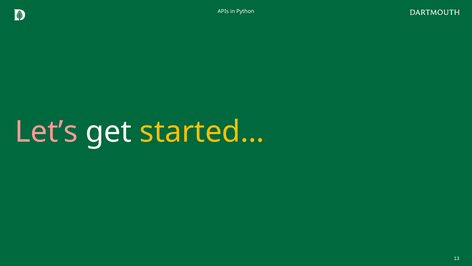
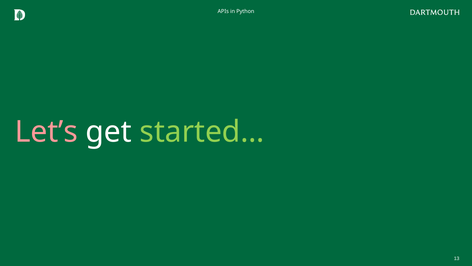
started… colour: yellow -> light green (202, 131)
